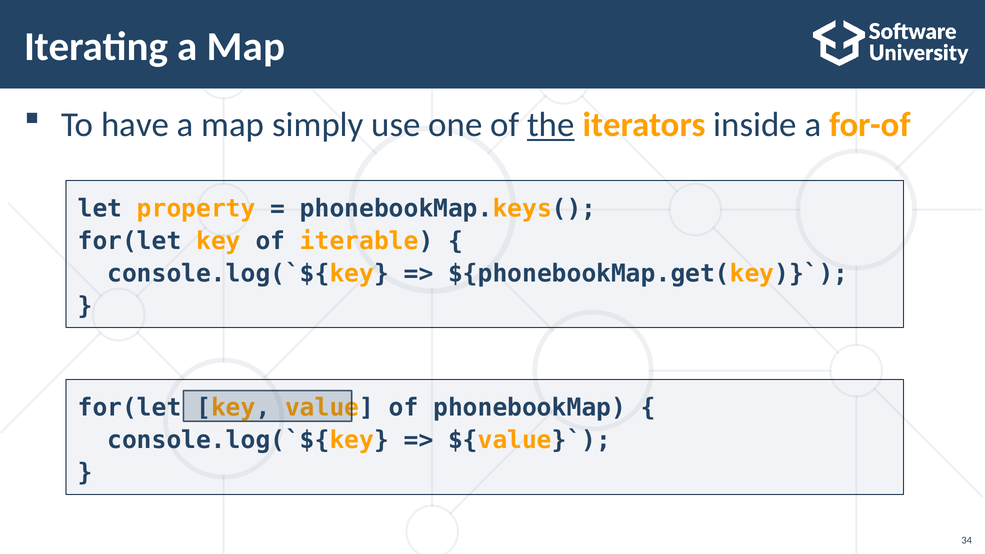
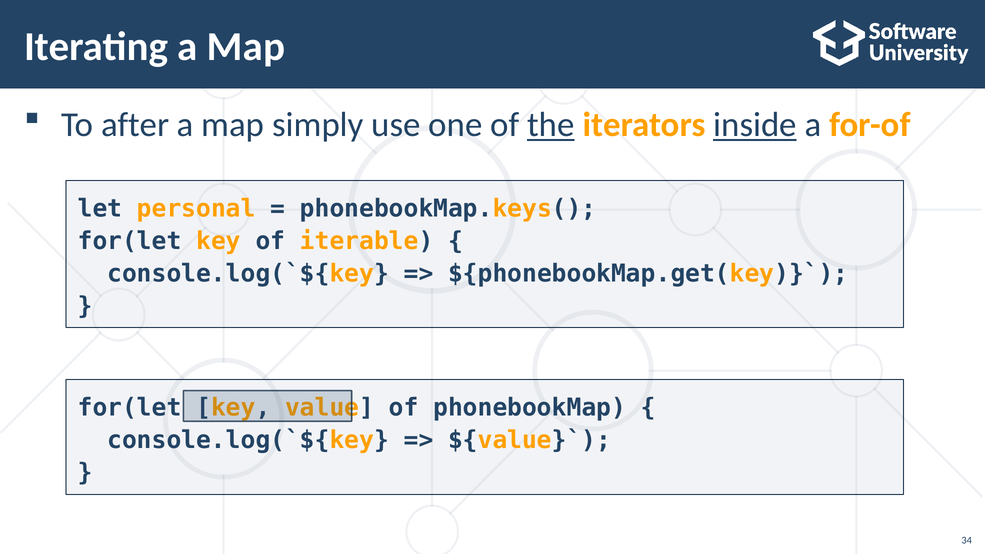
have: have -> after (135, 125)
inside underline: none -> present (755, 125)
property: property -> personal (196, 209)
